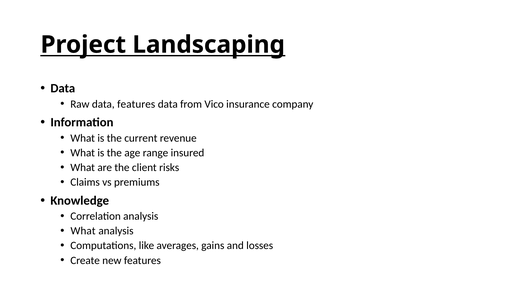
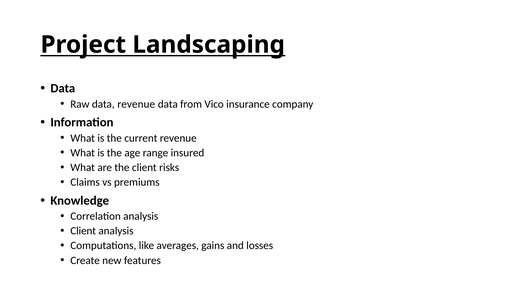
data features: features -> revenue (136, 104)
What: What -> Client (83, 231)
